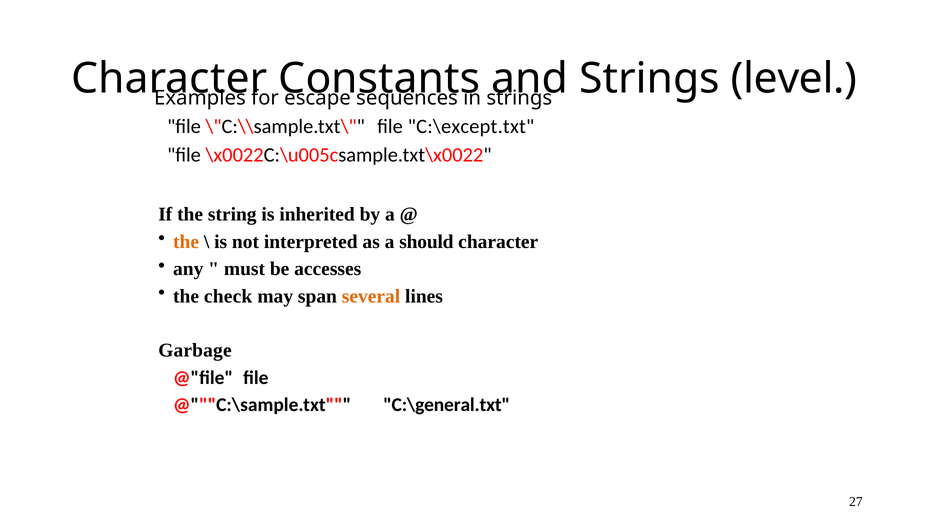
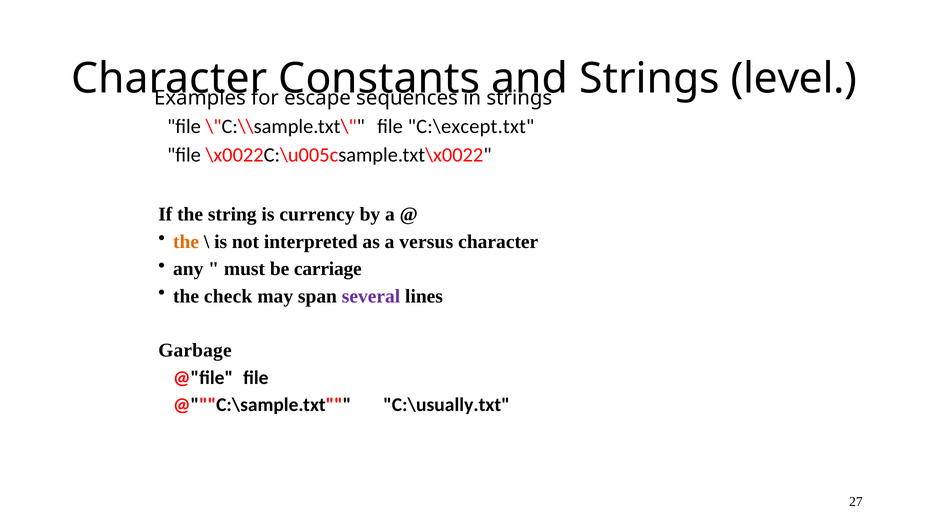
inherited: inherited -> currency (317, 215)
should: should -> versus (426, 242)
accesses: accesses -> carriage (328, 269)
several colour: orange -> purple (371, 296)
C:\general.txt: C:\general.txt -> C:\usually.txt (447, 405)
